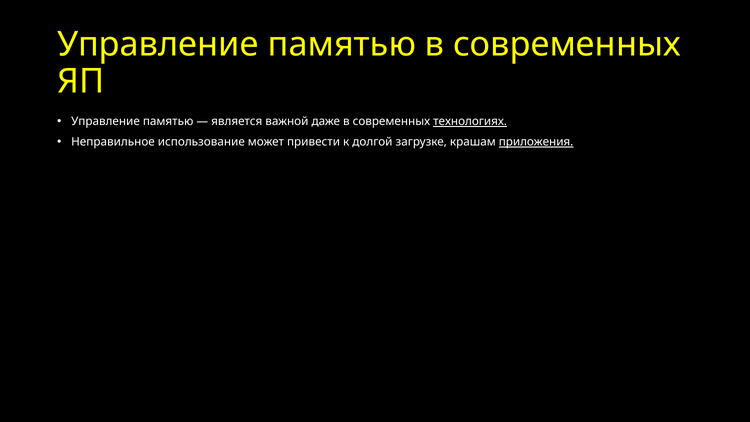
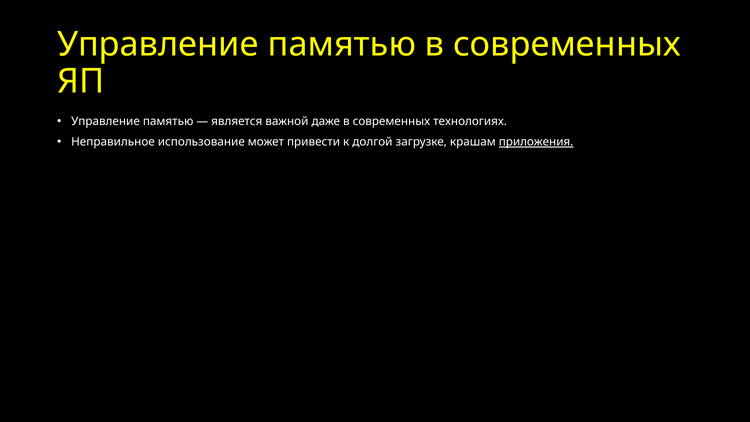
технологиях underline: present -> none (470, 121)
